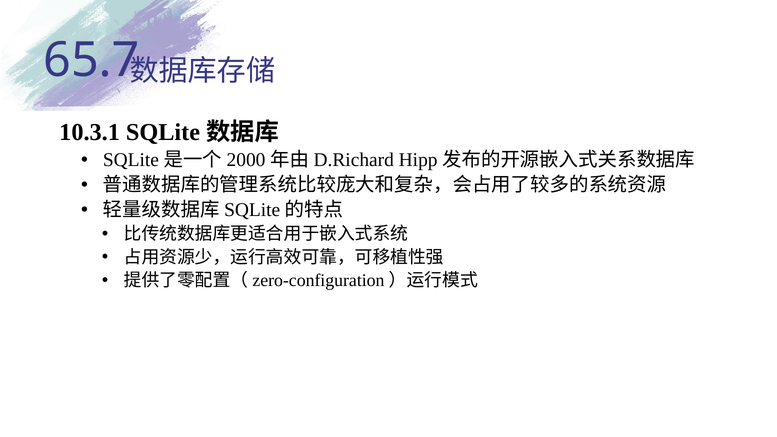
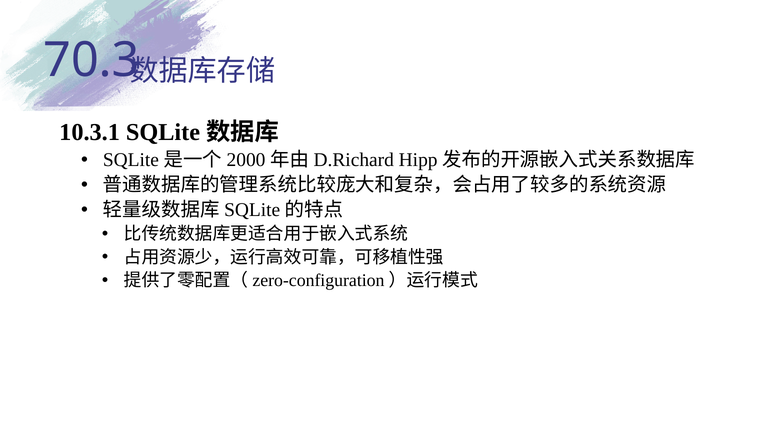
65.7: 65.7 -> 70.3 (91, 60)
